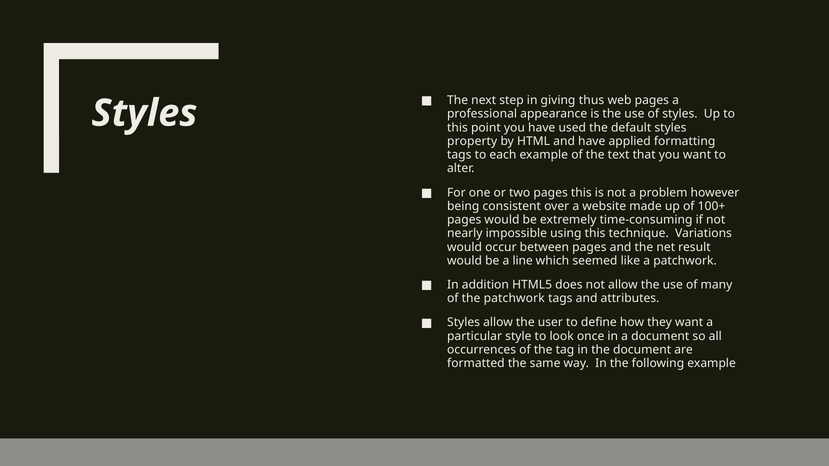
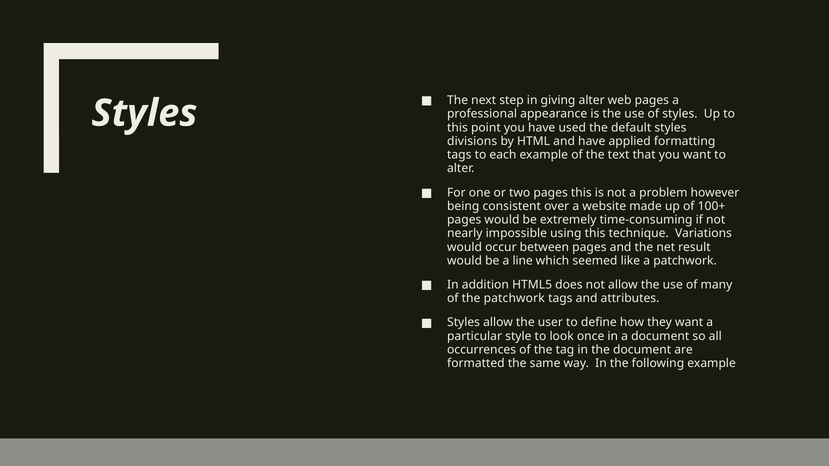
giving thus: thus -> alter (592, 100)
property: property -> divisions (472, 141)
